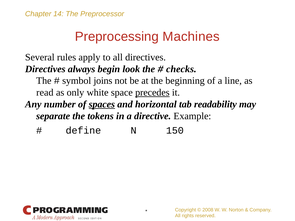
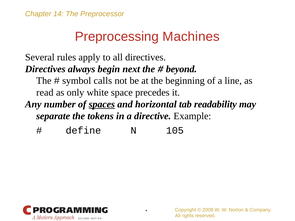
look: look -> next (131, 69)
checks: checks -> beyond (181, 69)
joins: joins -> calls (103, 81)
precedes underline: present -> none (152, 93)
150: 150 -> 105 (175, 131)
